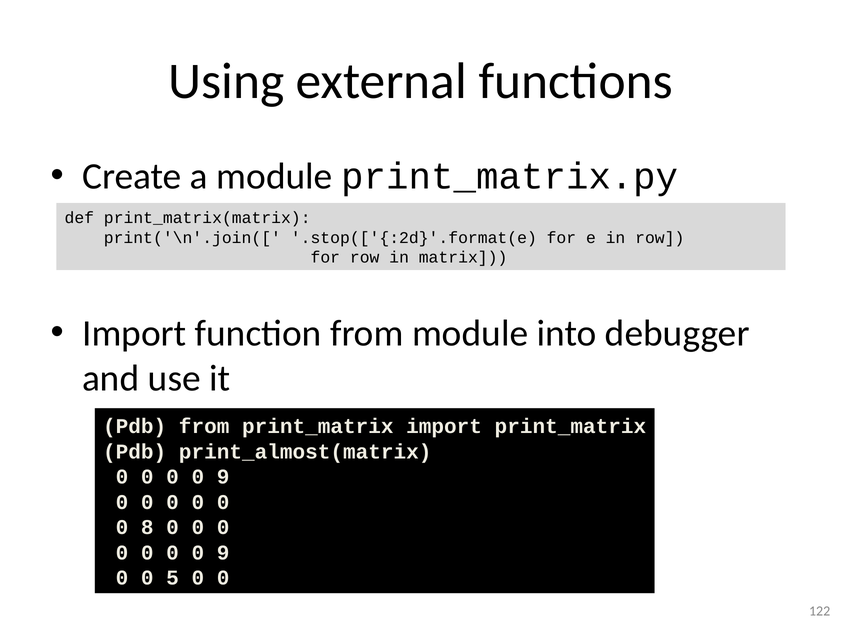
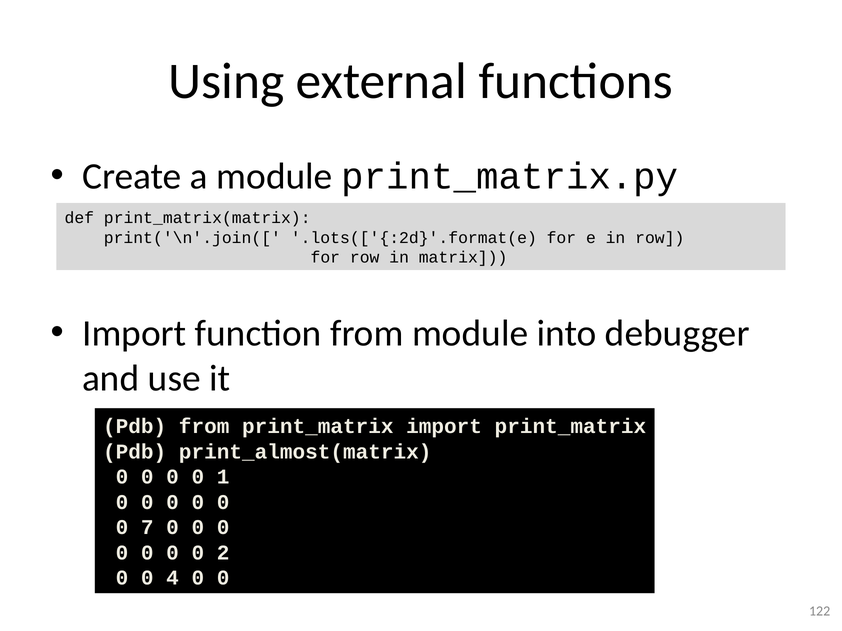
.stop(['{:2d}'.format(e: .stop(['{:2d}'.format(e -> .lots(['{:2d}'.format(e (414, 238)
9: 9 -> 1 (223, 477)
8: 8 -> 7 (147, 528)
9: 9 -> 2 (223, 553)
5: 5 -> 4 (173, 578)
